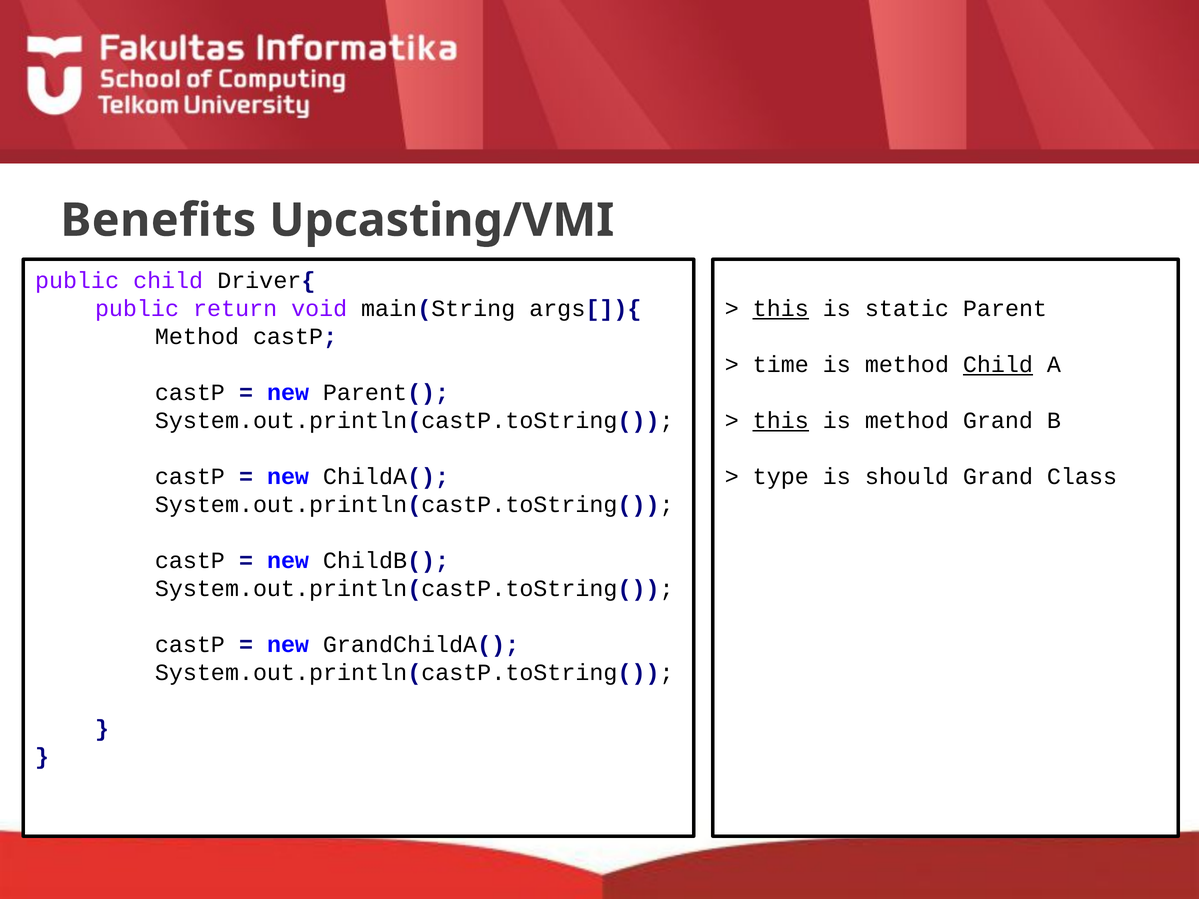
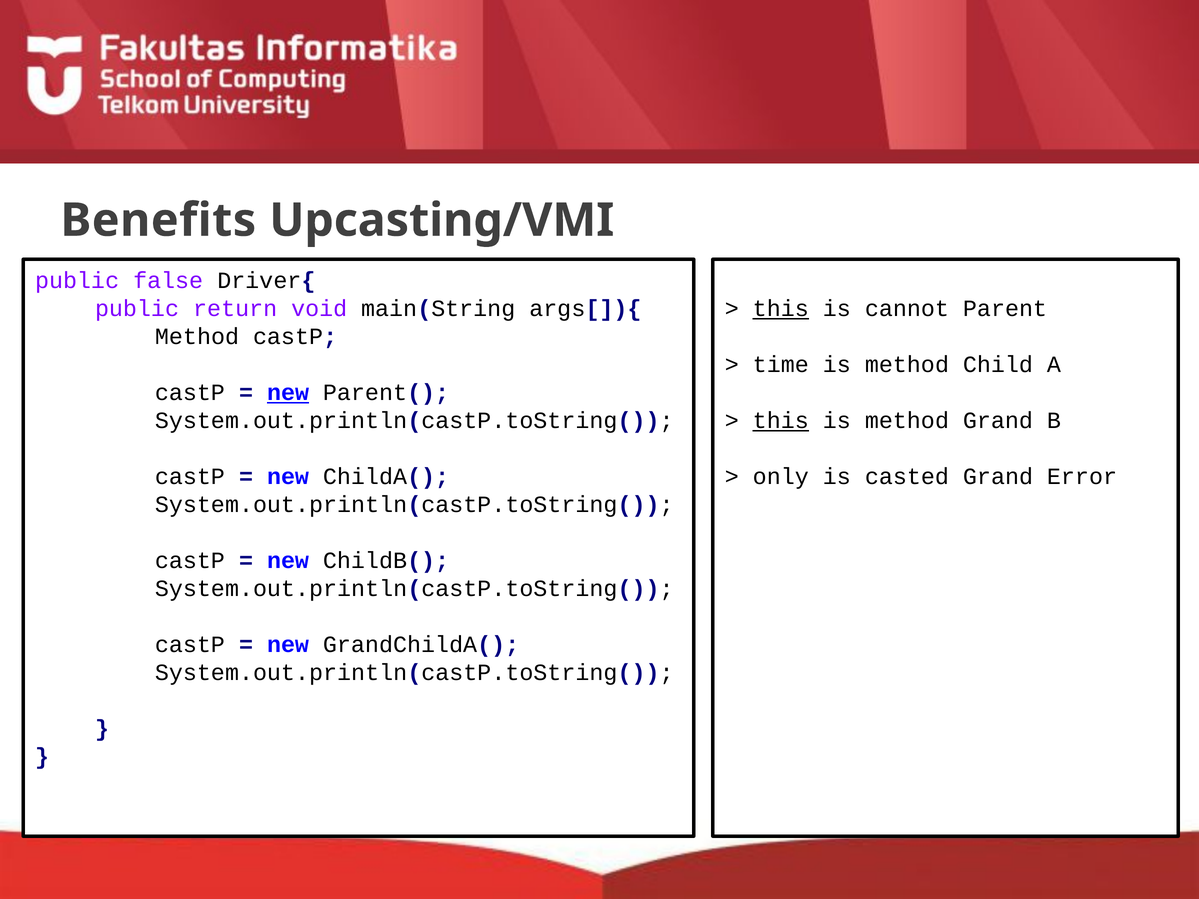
public child: child -> false (168, 281)
static: static -> cannot (907, 309)
Child underline: present -> none (998, 365)
new underline: none -> present (288, 393)
type: type -> only (781, 477)
should: should -> casted (907, 477)
Class: Class -> Error (1082, 477)
